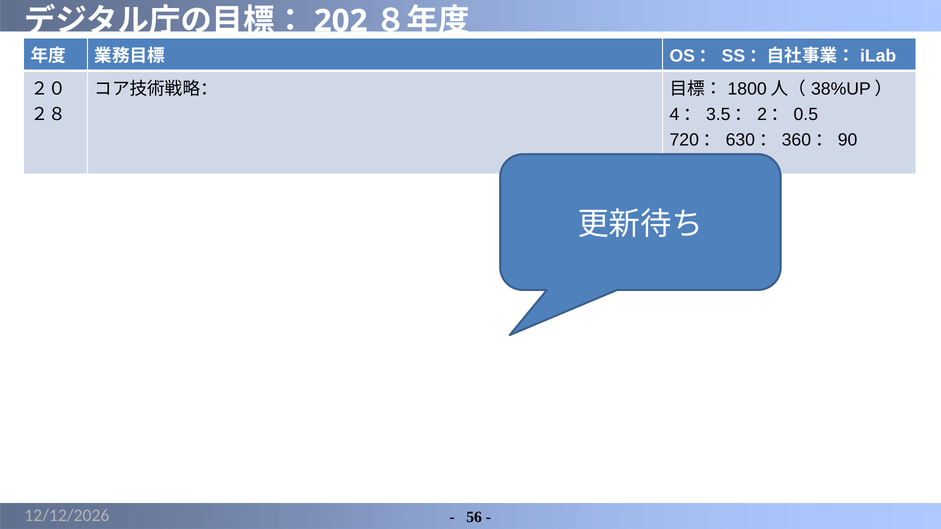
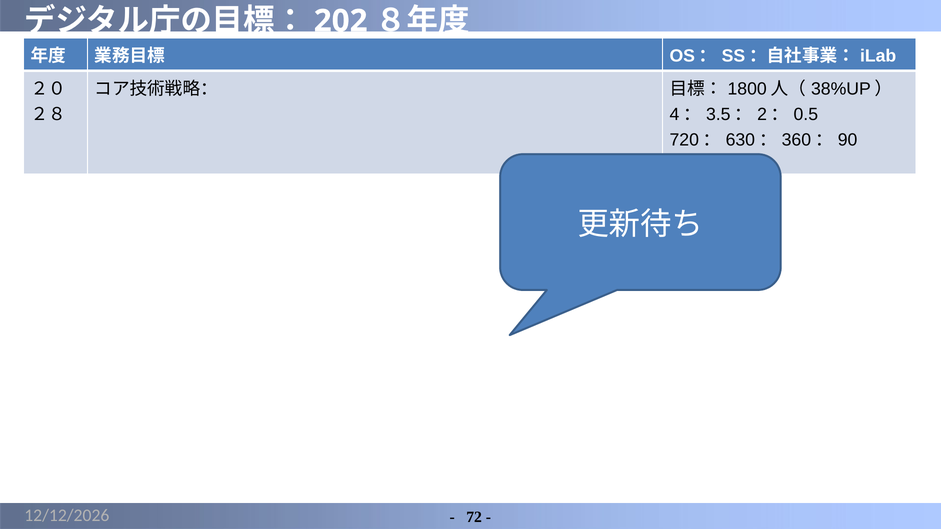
56: 56 -> 72 (474, 517)
